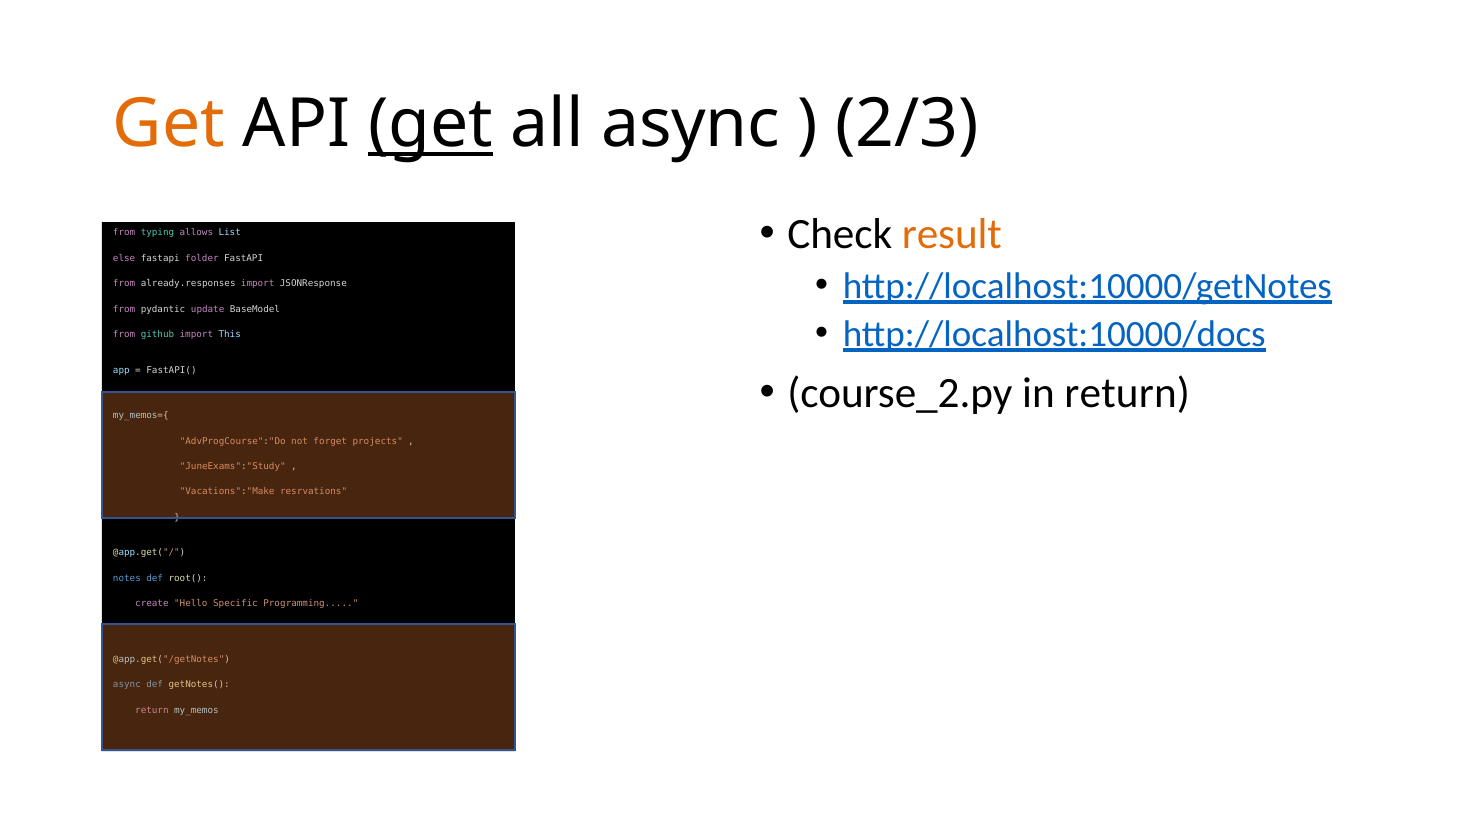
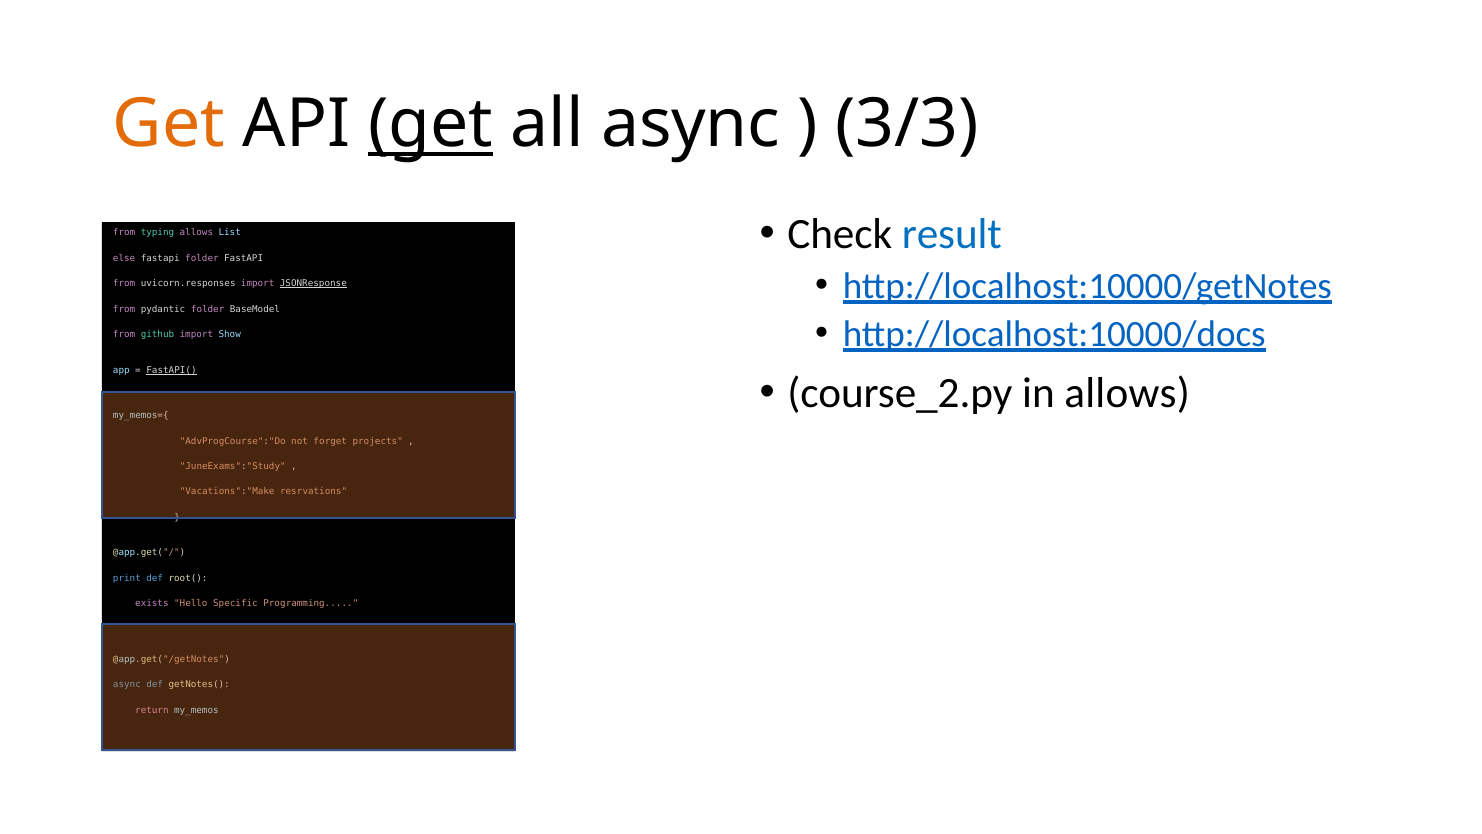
2/3: 2/3 -> 3/3 (907, 124)
result colour: orange -> blue (952, 234)
already.responses: already.responses -> uvicorn.responses (188, 283)
JSONResponse underline: none -> present (313, 283)
pydantic update: update -> folder (208, 309)
This: This -> Show (230, 334)
FastAPI( underline: none -> present (171, 370)
in return: return -> allows (1127, 393)
notes: notes -> print (127, 578)
create: create -> exists (152, 604)
